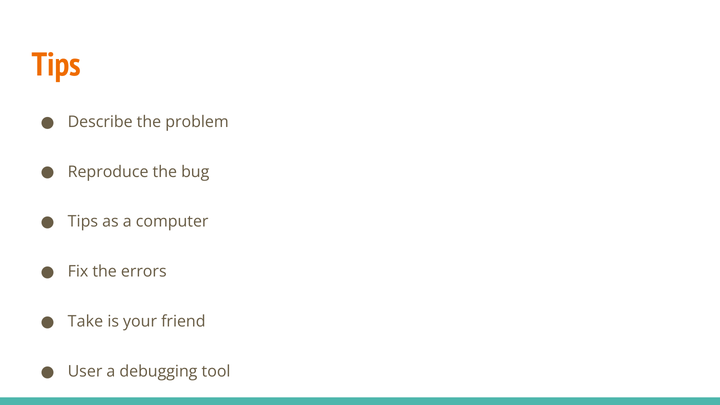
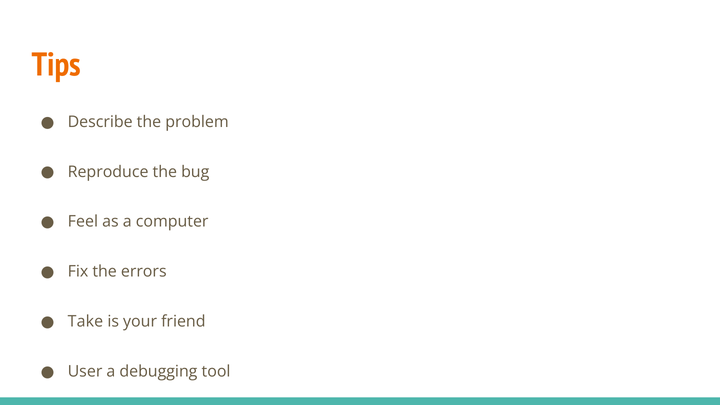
Tips: Tips -> Feel (83, 222)
